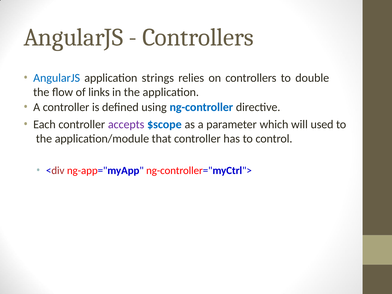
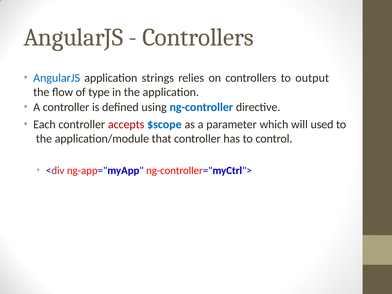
double: double -> output (312, 78)
links: links -> type (99, 92)
accepts colour: purple -> red (126, 124)
